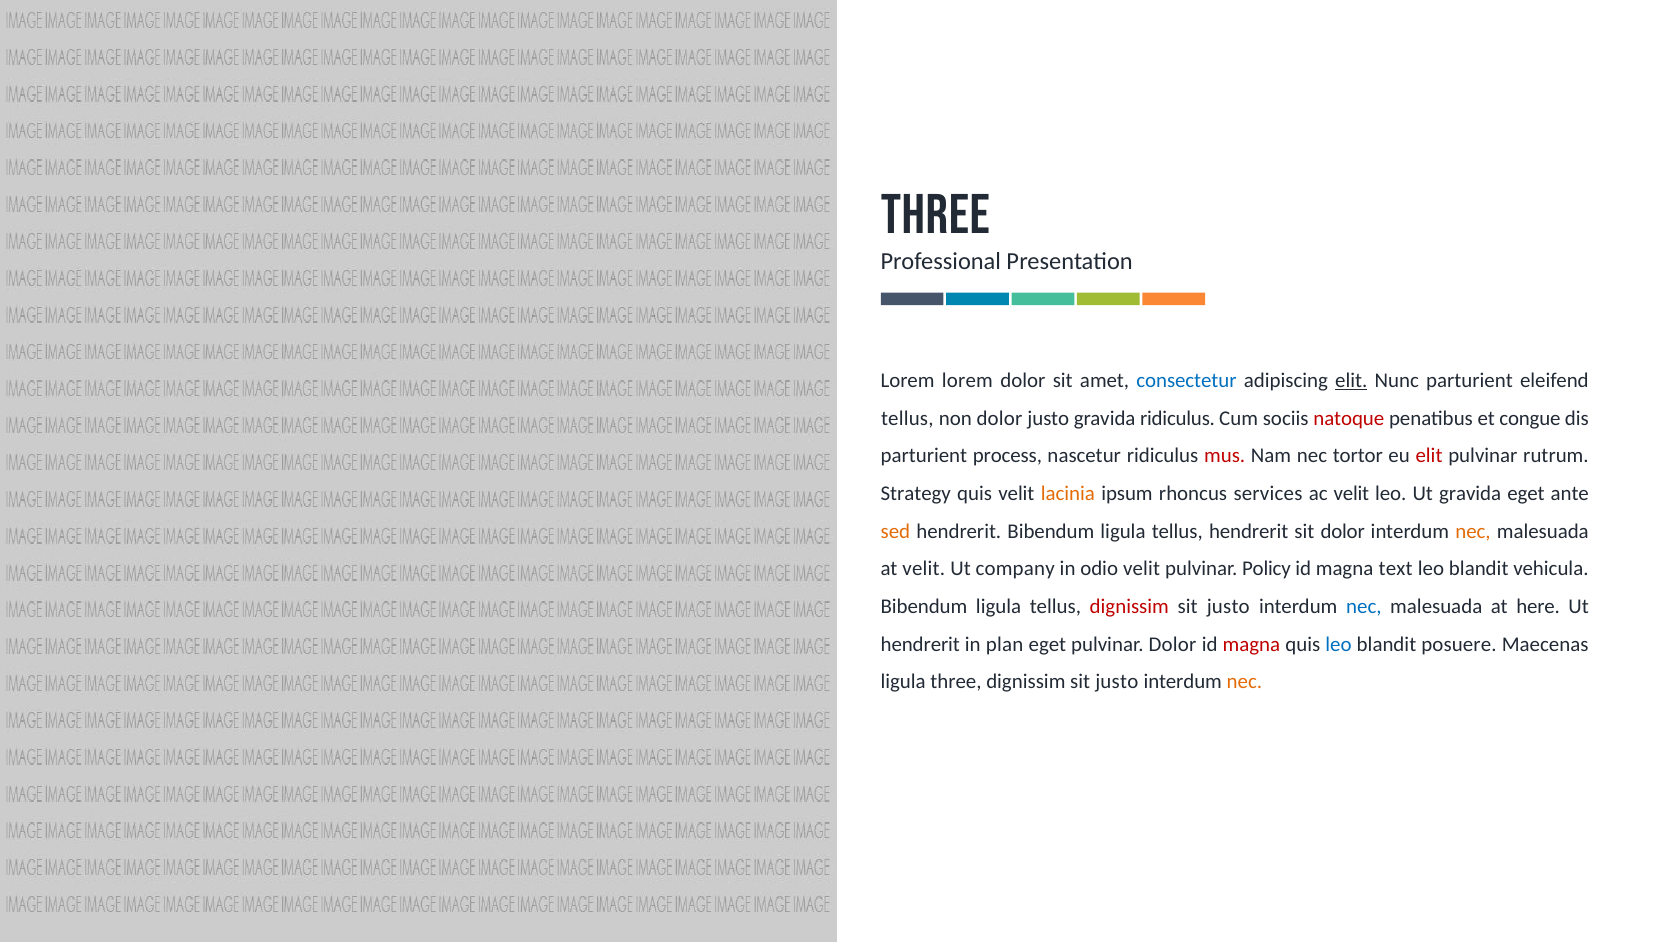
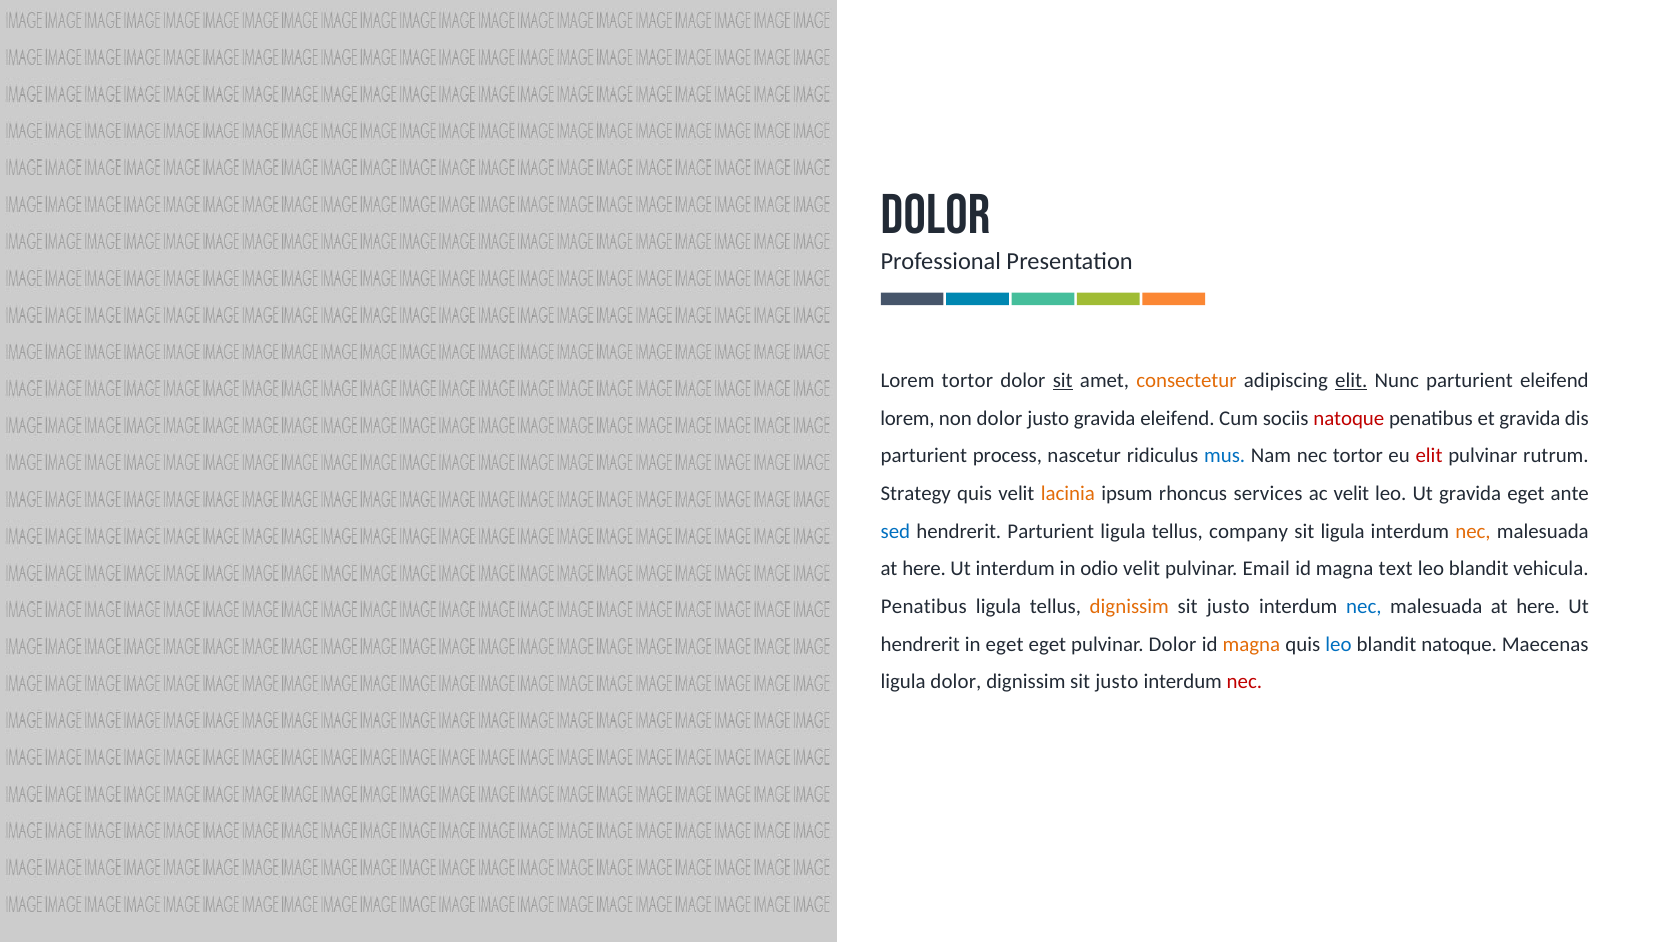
three: three -> dolor (936, 215)
Lorem lorem: lorem -> tortor (967, 380)
sit underline: none -> present (1063, 380)
consectetur colour: blue -> orange (1186, 380)
tellus: tellus -> lorem (907, 418)
gravida ridiculus: ridiculus -> eleifend (1177, 418)
et congue: congue -> gravida (1530, 418)
mus colour: red -> blue (1225, 456)
sed colour: orange -> blue (895, 531)
hendrerit Bibendum: Bibendum -> Parturient (1051, 531)
tellus hendrerit: hendrerit -> company (1249, 531)
sit dolor: dolor -> ligula (1343, 531)
velit: velit -> here (924, 569)
Ut company: company -> interdum (1015, 569)
Policy: Policy -> Email (1266, 569)
Bibendum: Bibendum -> Penatibus (924, 606)
dignissim colour: red -> orange (1129, 606)
in plan: plan -> eget (1005, 644)
magna colour: red -> orange (1251, 644)
blandit posuere: posuere -> natoque (1459, 644)
ligula three: three -> dolor (956, 682)
nec colour: orange -> red (1244, 682)
